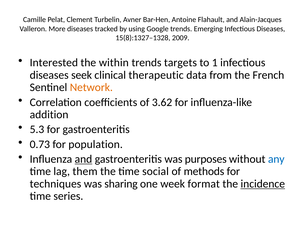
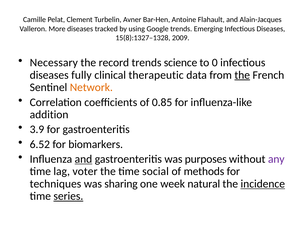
Interested: Interested -> Necessary (54, 63)
within: within -> record (114, 63)
targets: targets -> science (181, 63)
1: 1 -> 0 (215, 63)
seek: seek -> fully (81, 75)
the underline: none -> present (242, 75)
3.62: 3.62 -> 0.85 (162, 102)
5.3: 5.3 -> 3.9 (37, 129)
0.73: 0.73 -> 6.52 (40, 144)
population: population -> biomarkers (96, 144)
any colour: blue -> purple (276, 159)
them: them -> voter (85, 171)
format: format -> natural (204, 184)
series underline: none -> present (68, 196)
